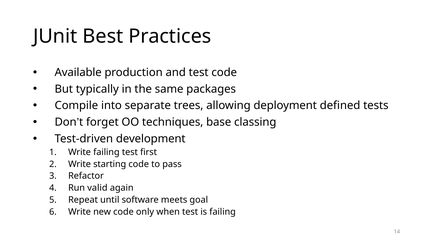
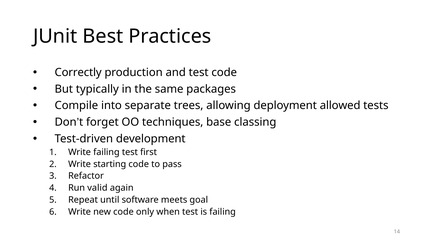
Available: Available -> Correctly (78, 72)
defined: defined -> allowed (340, 106)
